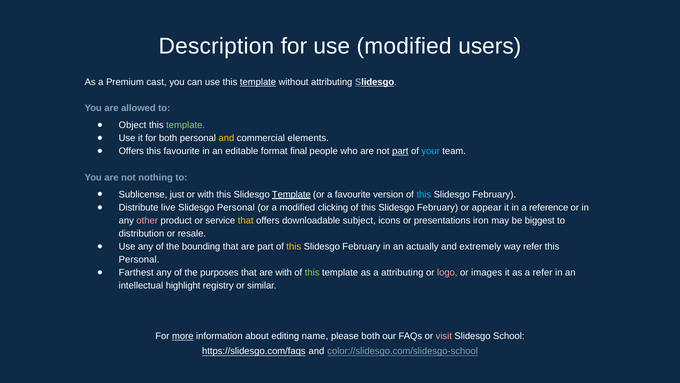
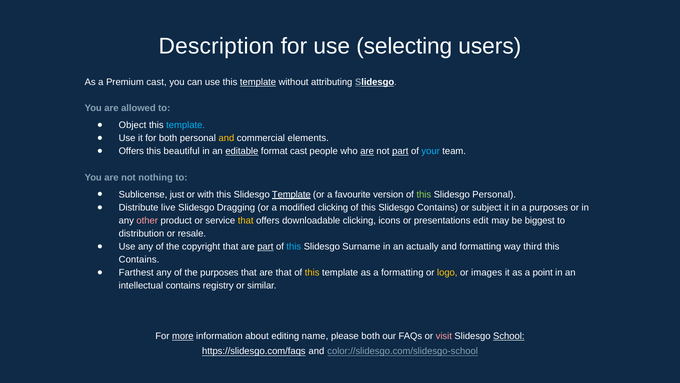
use modified: modified -> selecting (404, 46)
template colour: light green -> light blue (186, 125)
this favourite: favourite -> beautiful (182, 151)
editable underline: none -> present (242, 151)
format final: final -> cast (299, 151)
are underline: none -> present (367, 151)
this colour: light blue -> light green (424, 194)
February: February -> Personal (494, 194)
Slidesgo Personal: Personal -> Dragging (236, 207)
February: February -> Contains (437, 207)
appear: appear -> subject (487, 207)
a reference: reference -> purposes (549, 207)
downloadable subject: subject -> clicking (359, 220)
iron: iron -> edit (481, 220)
bounding: bounding -> copyright (201, 246)
part underline: none -> present (265, 246)
this colour: yellow -> light blue (294, 246)
February: February -> Surname (361, 246)
and extremely: extremely -> formatting (480, 246)
way refer: refer -> third (533, 246)
Personal: Personal -> Contains (139, 259)
are with: with -> that (284, 272)
this colour: light green -> yellow (312, 272)
a attributing: attributing -> formatting (402, 272)
logo colour: pink -> yellow (447, 272)
a refer: refer -> point (543, 272)
intellectual highlight: highlight -> contains (183, 285)
School underline: none -> present (509, 336)
